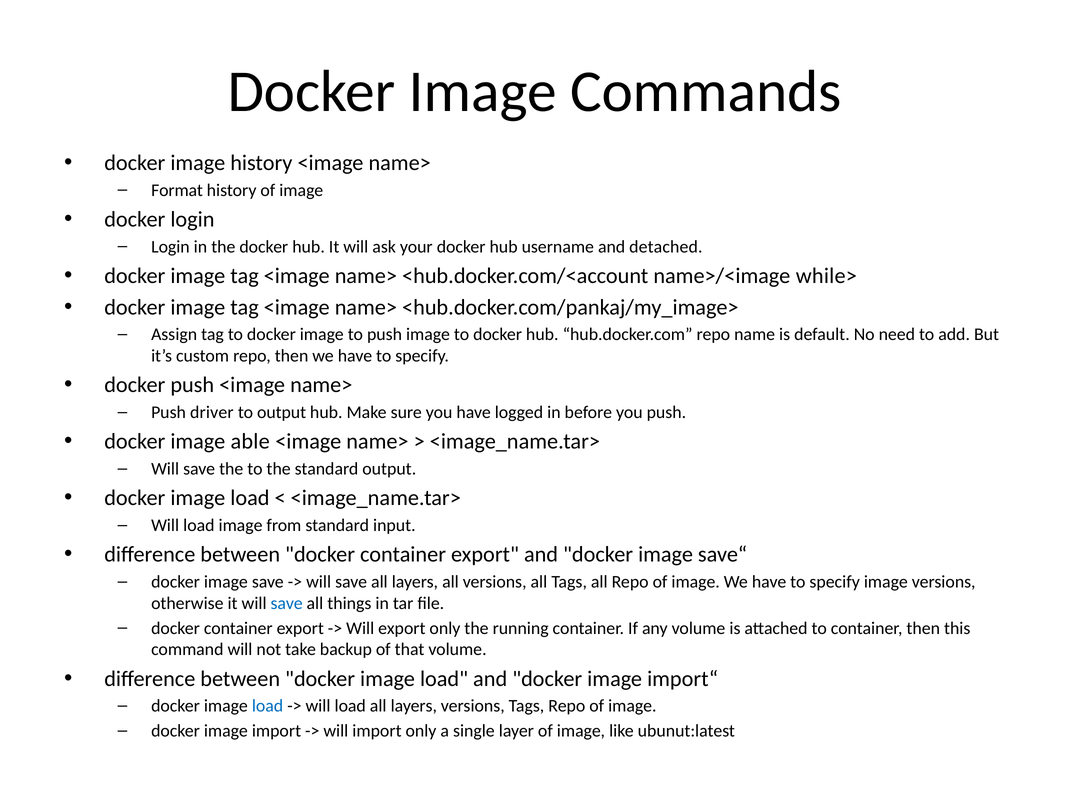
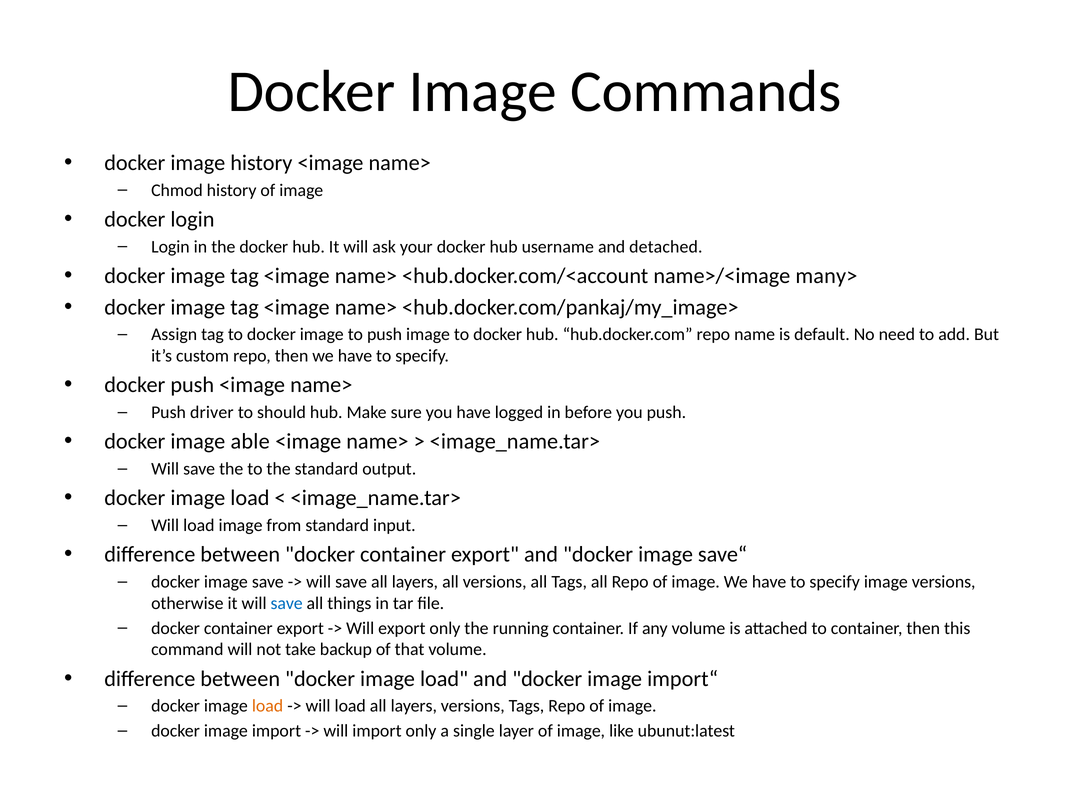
Format: Format -> Chmod (177, 190)
while>: while> -> many> (826, 276)
to output: output -> should (282, 413)
load colour: blue -> orange (268, 706)
